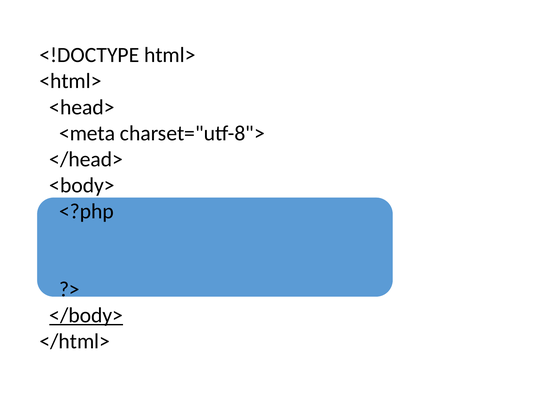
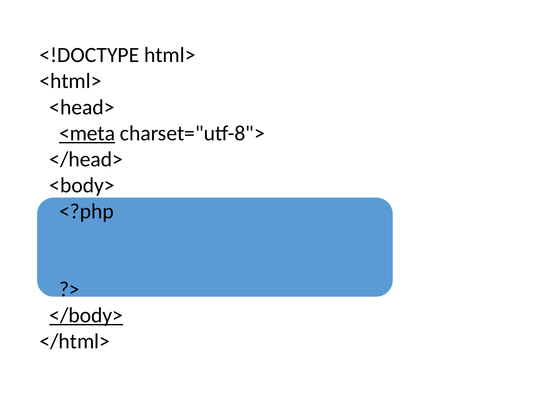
<meta underline: none -> present (87, 133)
